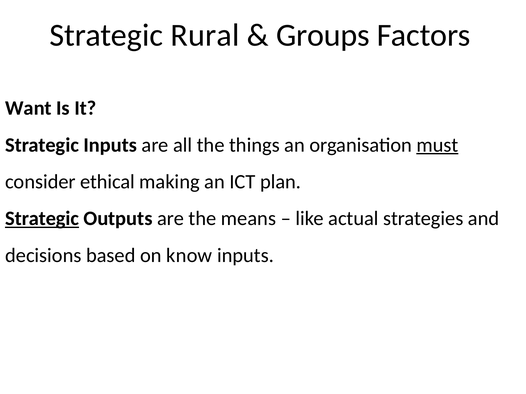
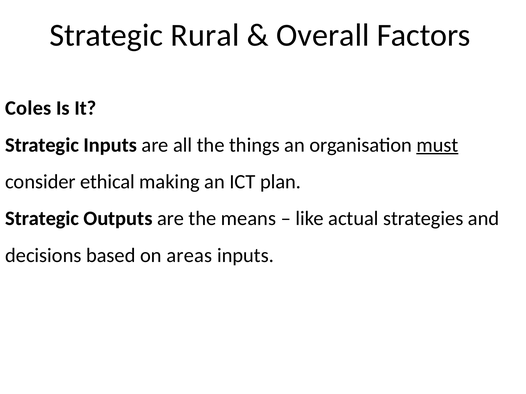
Groups: Groups -> Overall (323, 35)
Want: Want -> Coles (28, 108)
Strategic underline: present -> none (42, 219)
know: know -> areas (189, 256)
